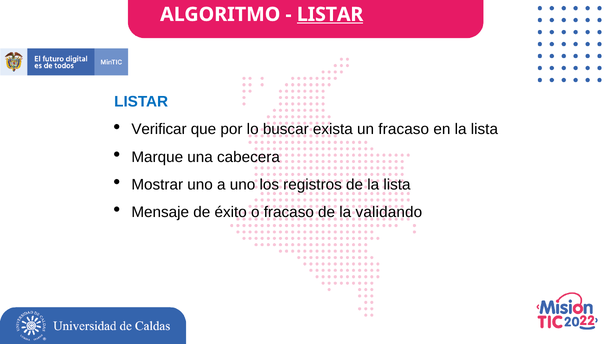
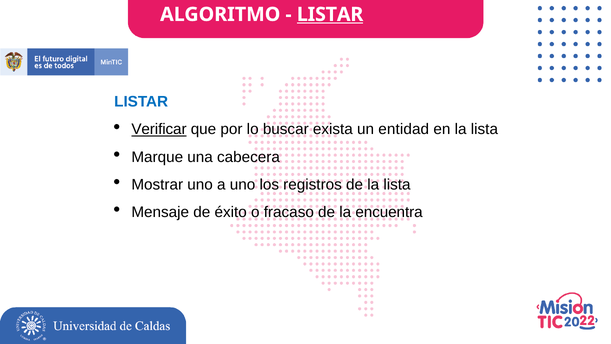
Verificar underline: none -> present (159, 129)
un fracaso: fracaso -> entidad (404, 129)
validando: validando -> encuentra (389, 212)
